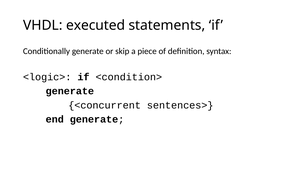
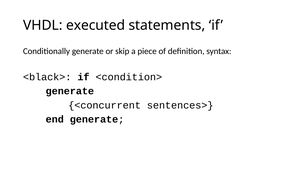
<logic>: <logic> -> <black> (47, 77)
